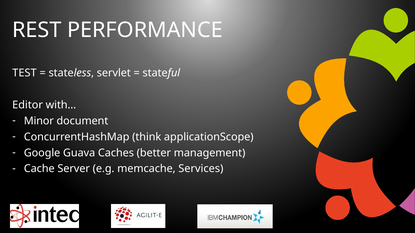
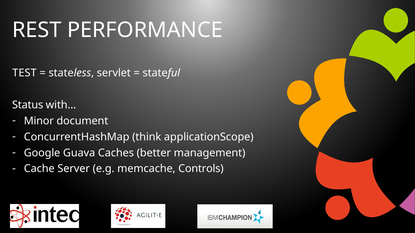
Editor: Editor -> Status (28, 105)
Services: Services -> Controls (201, 169)
